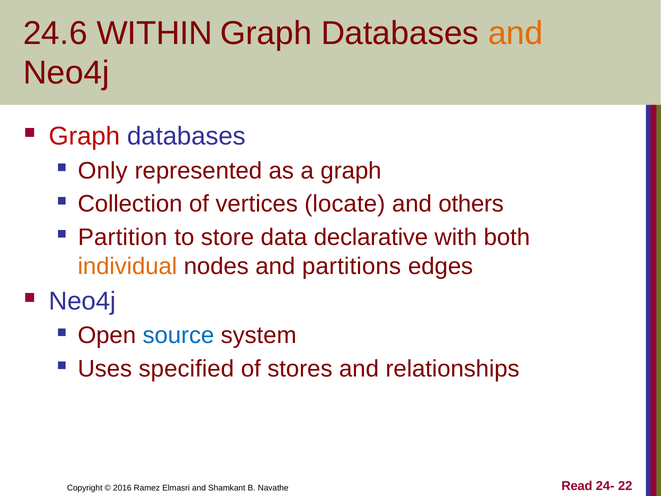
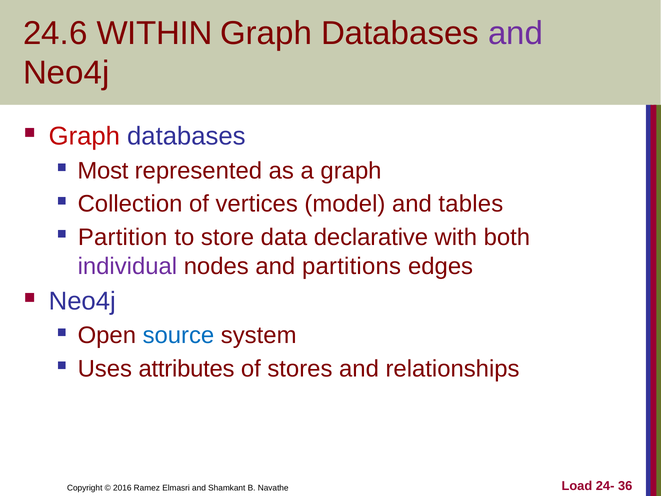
and colour: orange -> purple (516, 33)
Only: Only -> Most (103, 171)
locate: locate -> model (345, 204)
others: others -> tables (471, 204)
individual colour: orange -> purple (127, 266)
specified: specified -> attributes (187, 369)
Read: Read -> Load (577, 486)
22: 22 -> 36 (625, 486)
